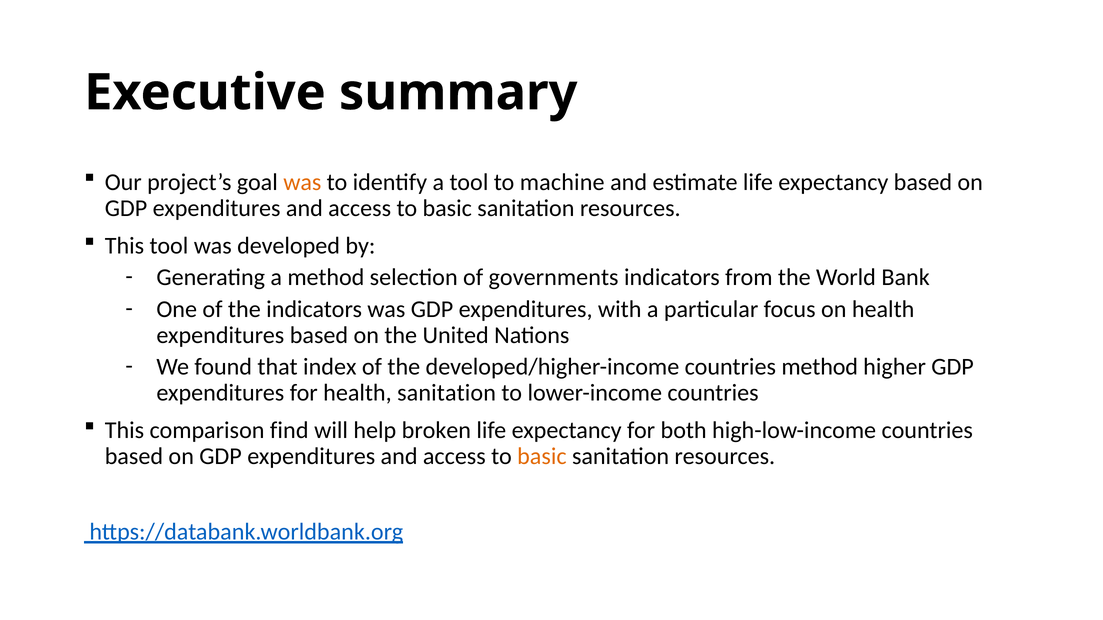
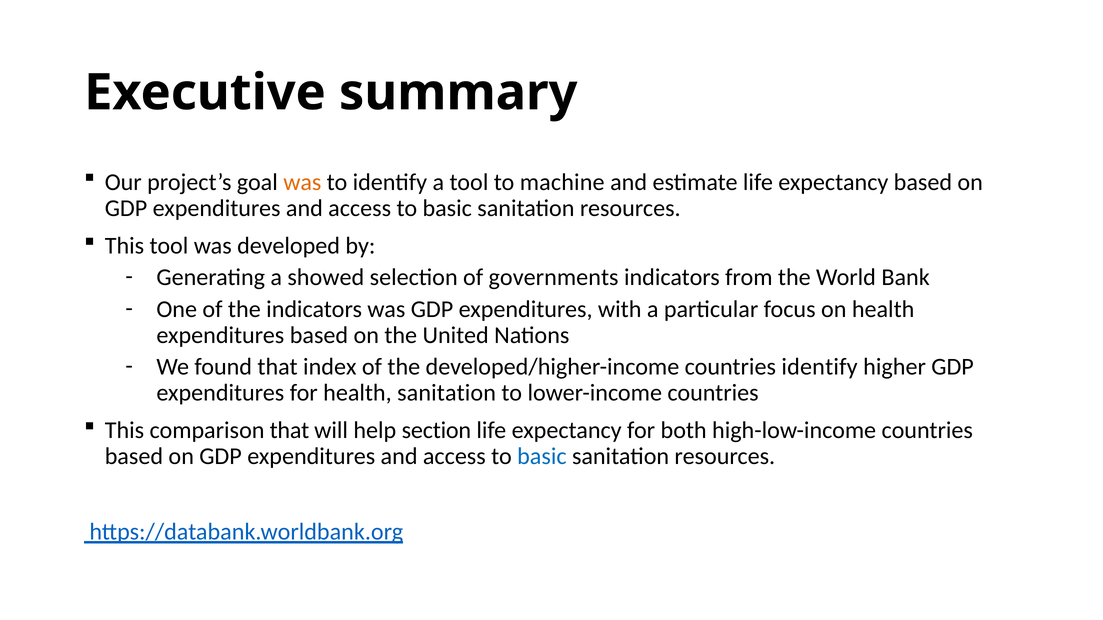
a method: method -> showed (326, 278)
countries method: method -> identify (820, 367)
comparison find: find -> that (289, 431)
broken: broken -> section (436, 431)
basic colour: orange -> blue (542, 457)
